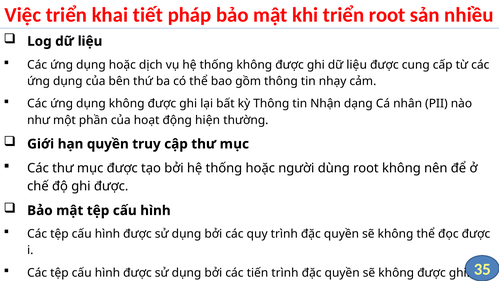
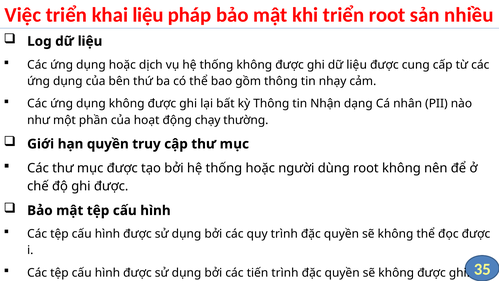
khai tiết: tiết -> liệu (148, 15)
hiện: hiện -> chạy (208, 120)
